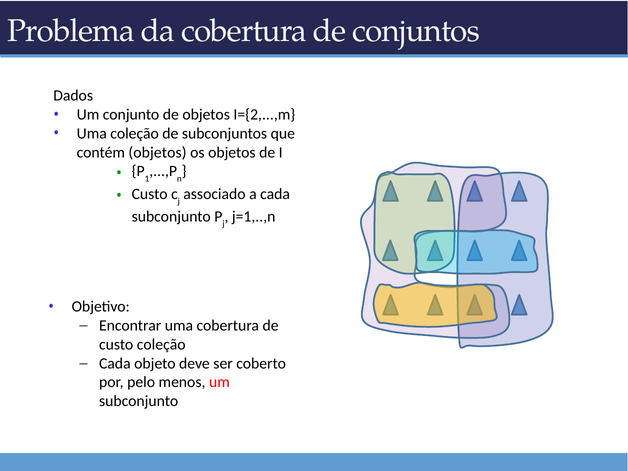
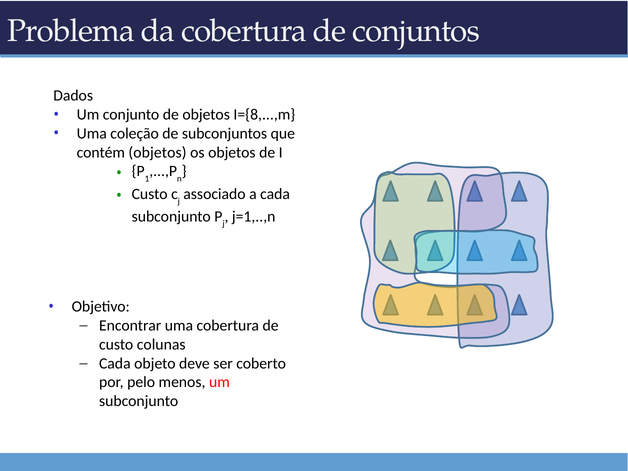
I={2,...,m: I={2,...,m -> I={8,...,m (264, 115)
custo coleção: coleção -> colunas (161, 344)
